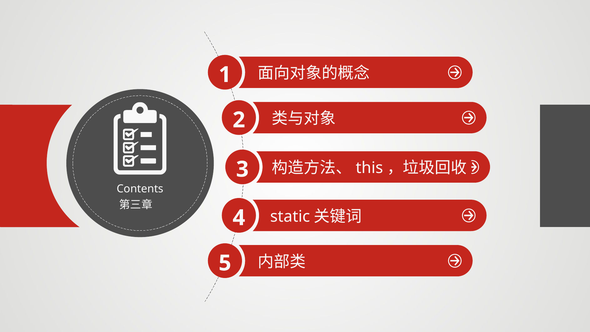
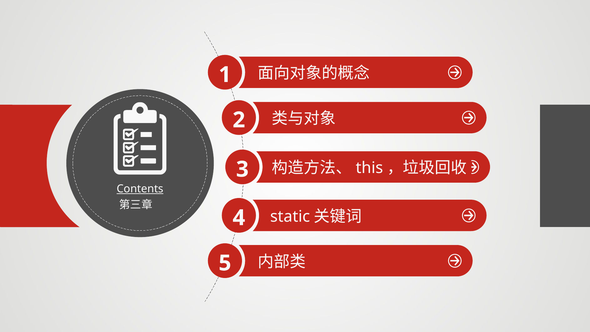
Contents underline: none -> present (140, 189)
